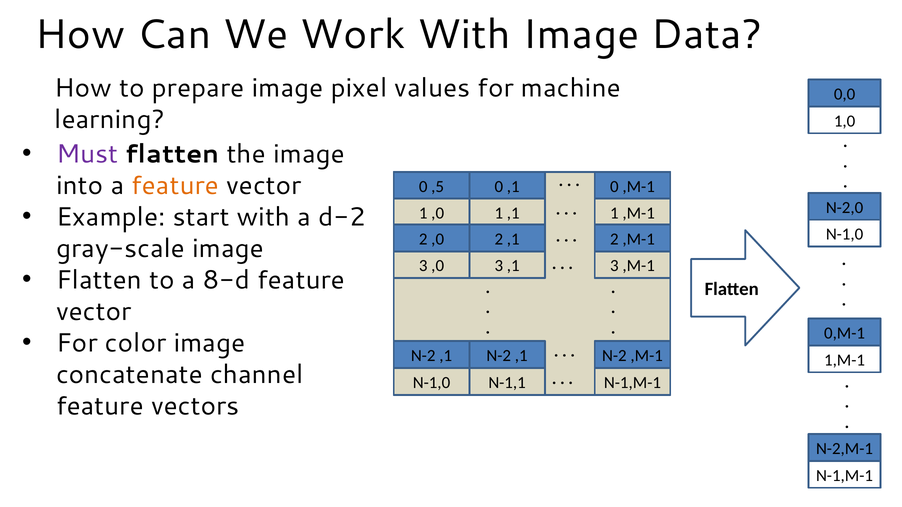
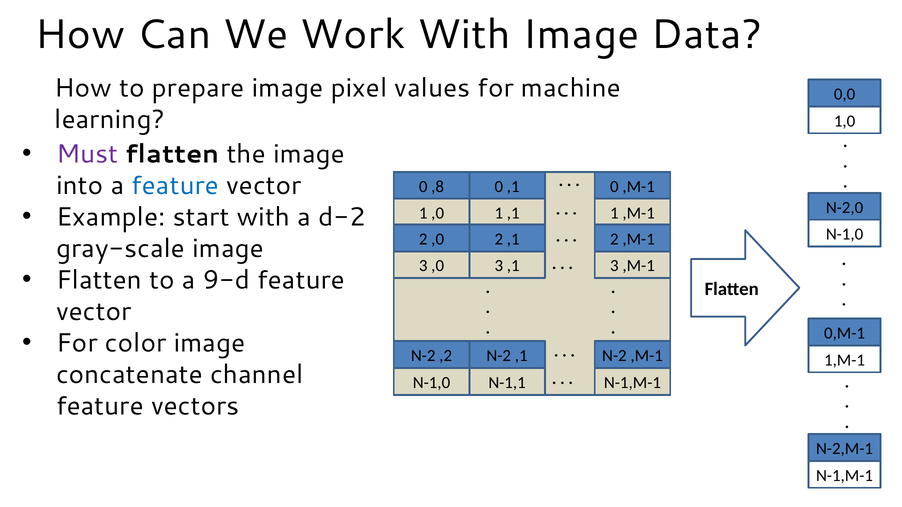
feature colour: orange -> blue (175, 186)
,5: ,5 -> ,8 (438, 187)
8-d: 8-d -> 9-d (226, 280)
,1: ,1 -> ,2 (446, 356)
